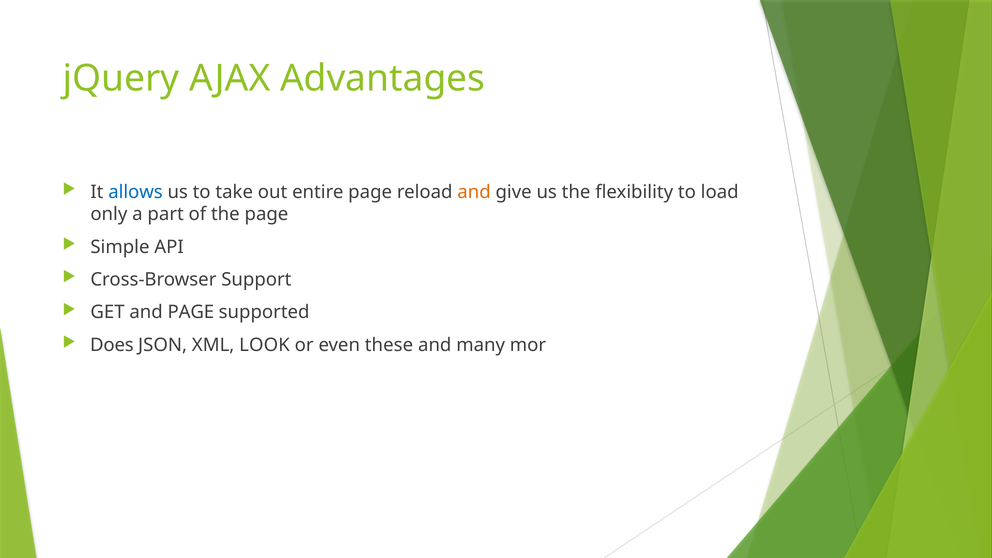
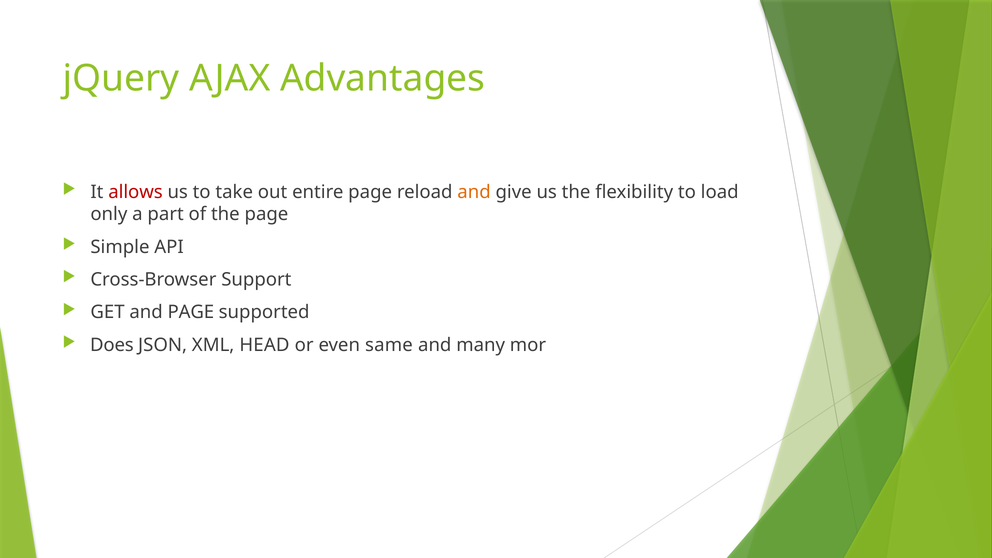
allows colour: blue -> red (136, 192)
LOOK: LOOK -> HEAD (264, 345)
these: these -> same (389, 345)
